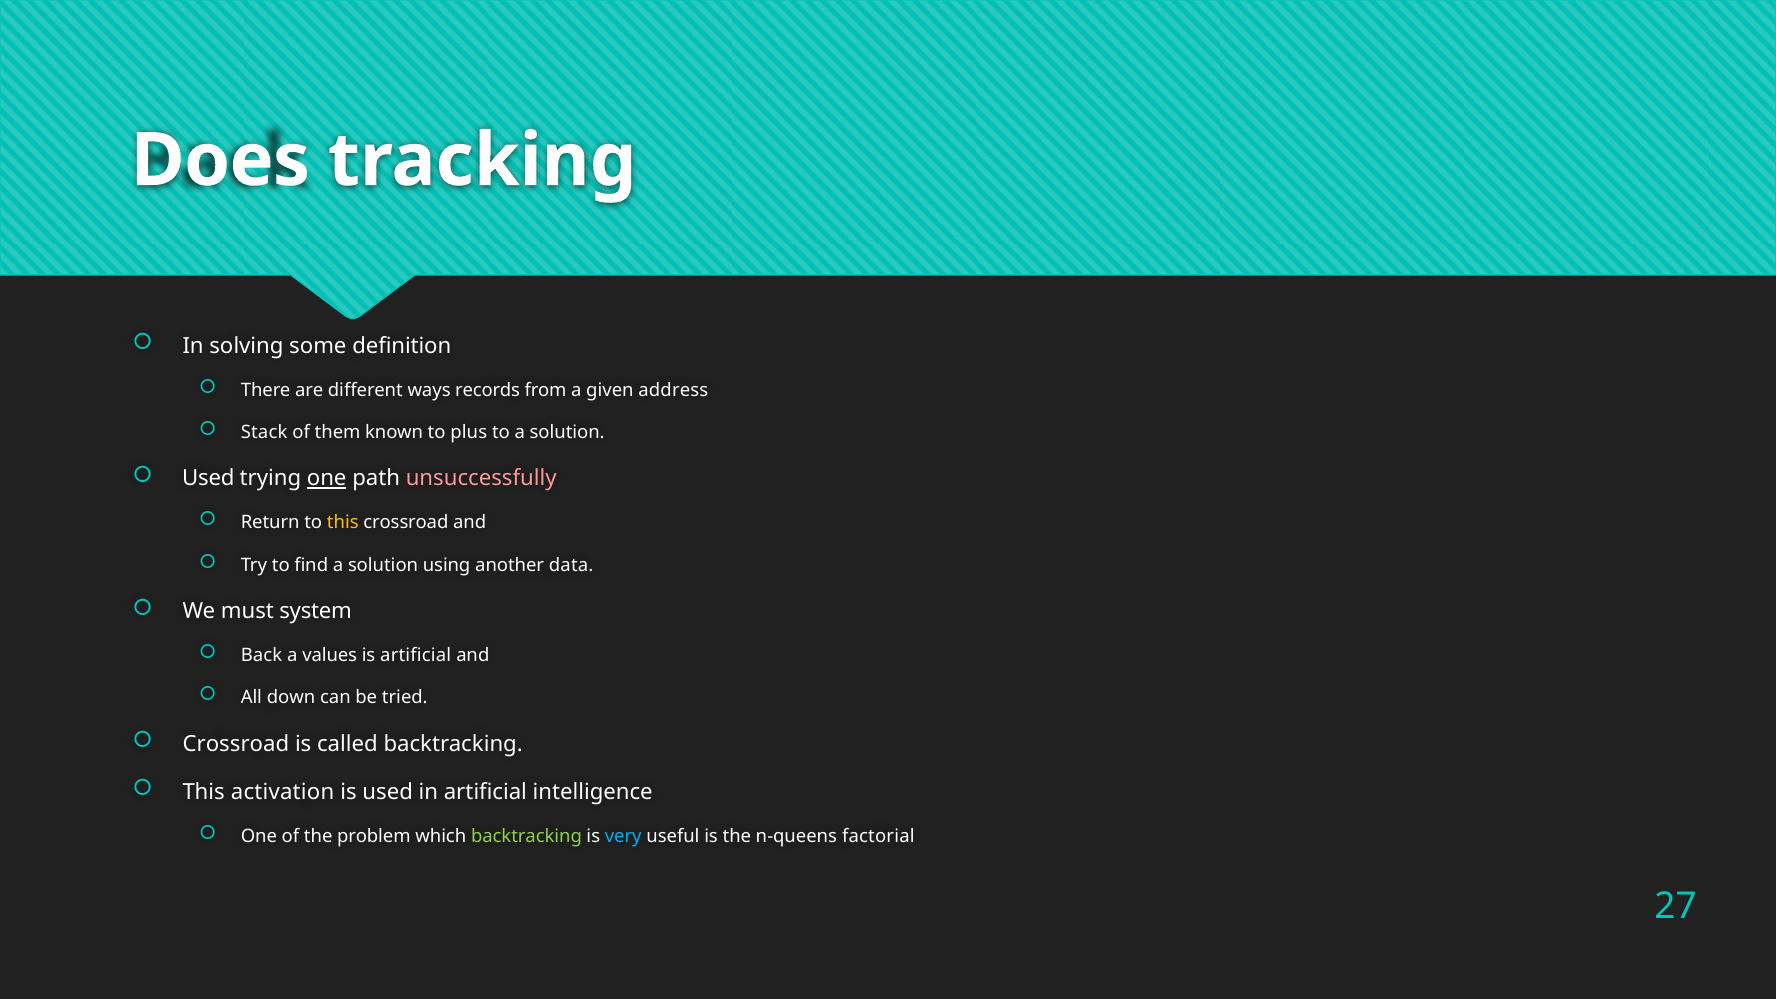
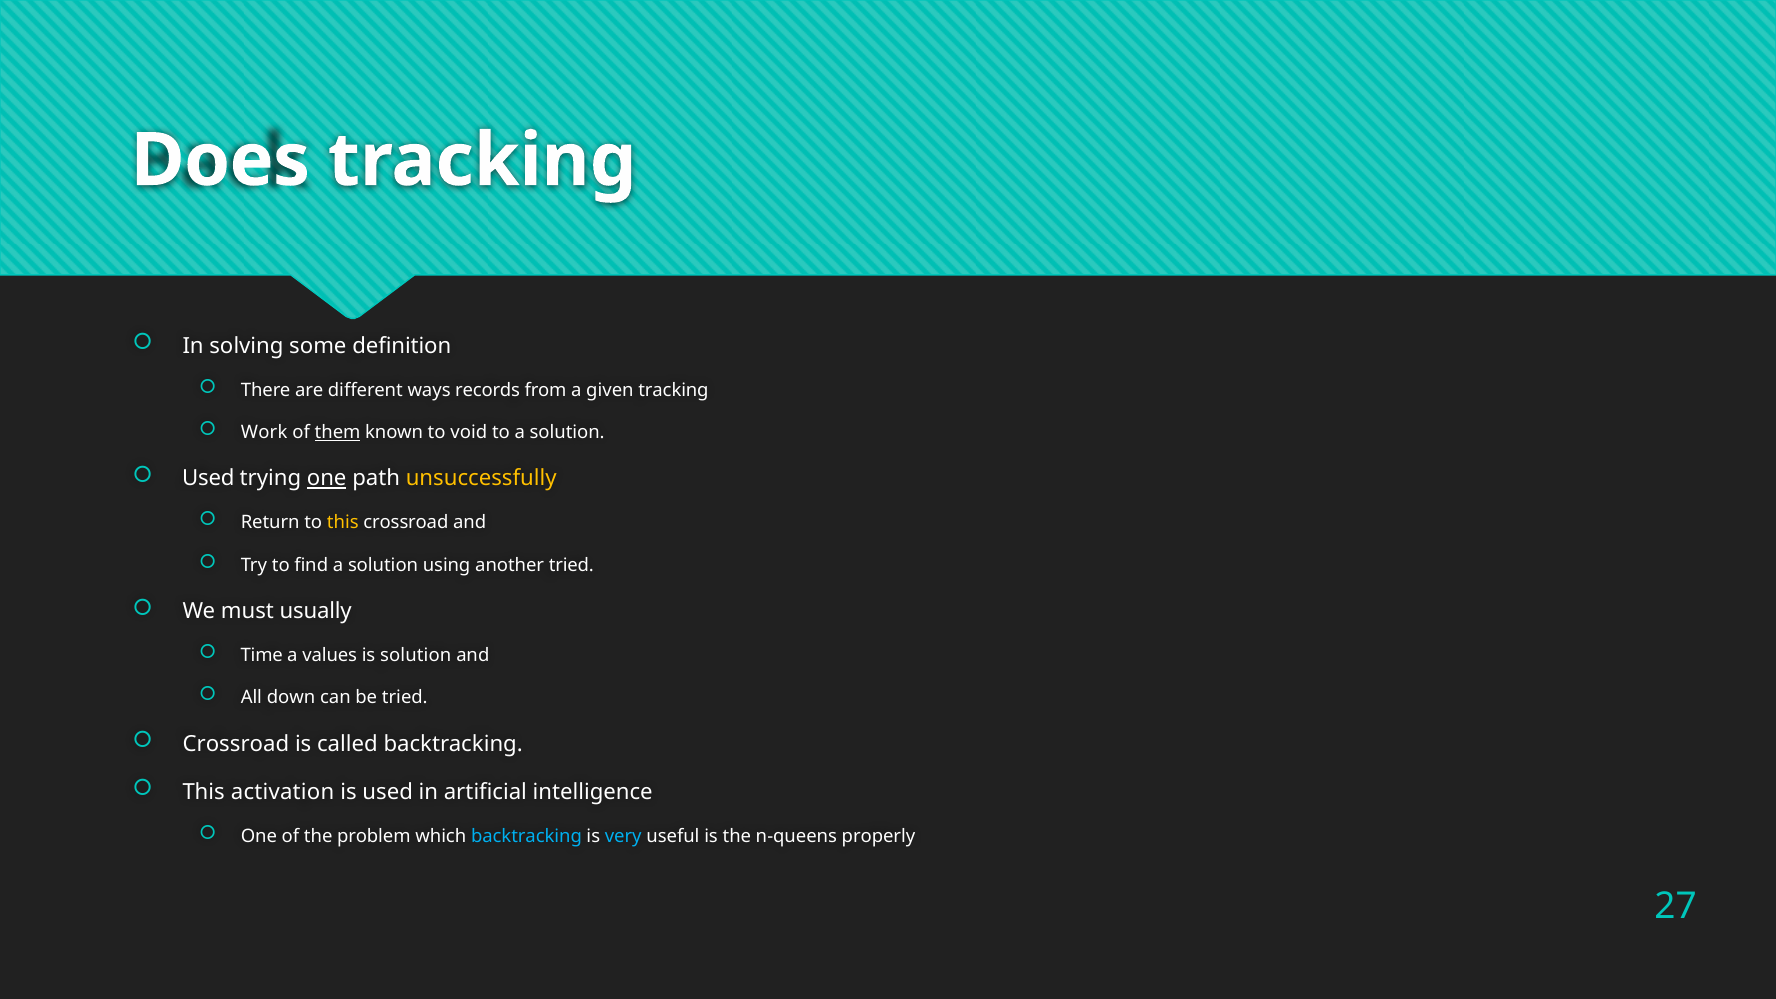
given address: address -> tracking (674, 390)
Stack: Stack -> Work (264, 432)
them underline: none -> present (338, 432)
plus: plus -> void (469, 432)
unsuccessfully colour: pink -> yellow (481, 479)
another data: data -> tried (571, 565)
system: system -> usually (316, 611)
Back: Back -> Time (262, 655)
is artificial: artificial -> solution (416, 655)
backtracking colour: light green -> light blue (526, 836)
factorial: factorial -> properly (878, 836)
